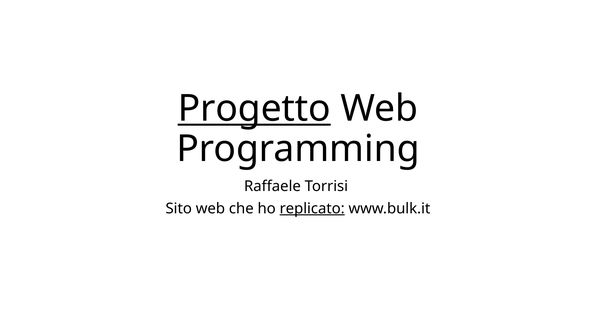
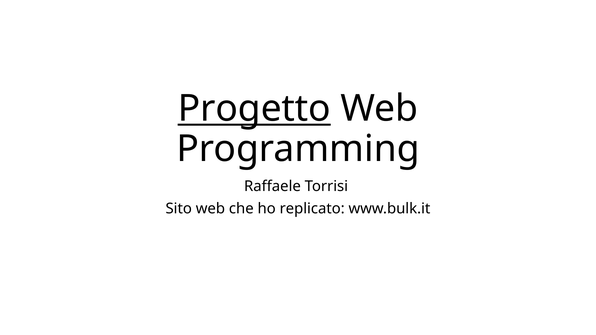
replicato underline: present -> none (312, 209)
